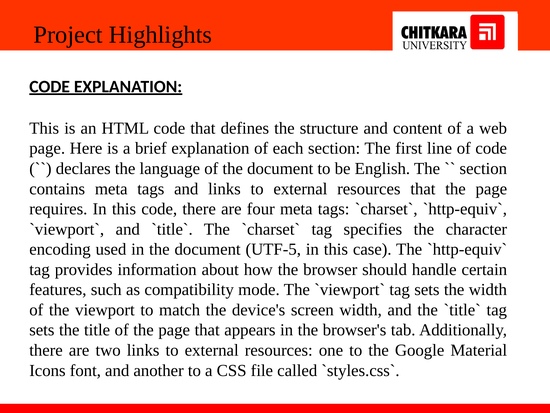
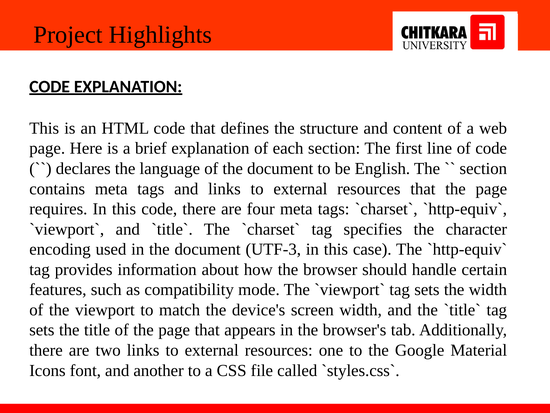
UTF-5: UTF-5 -> UTF-3 (273, 249)
